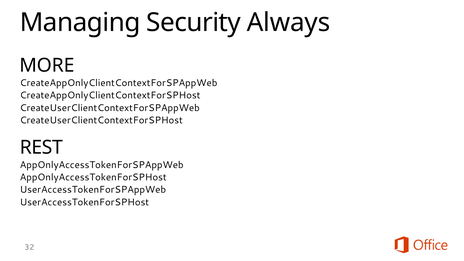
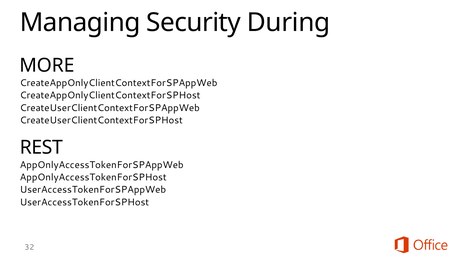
Always: Always -> During (288, 23)
